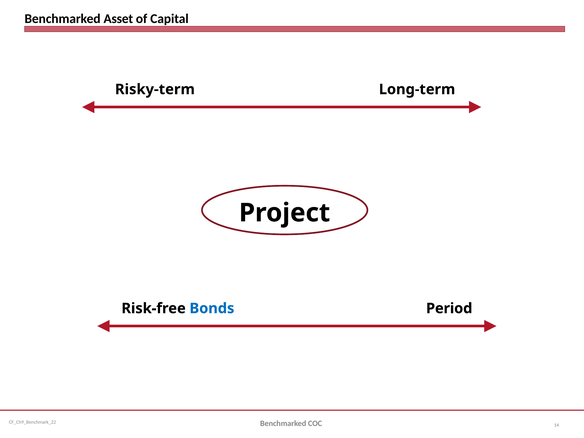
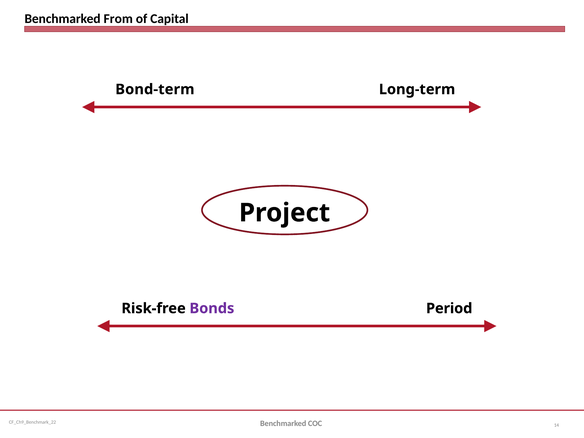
Asset: Asset -> From (118, 19)
Risky-term: Risky-term -> Bond-term (155, 89)
Bonds colour: blue -> purple (212, 308)
